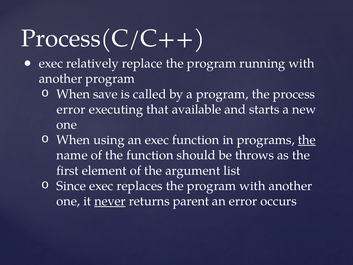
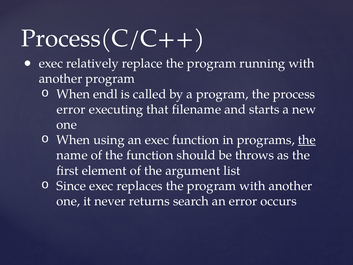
save: save -> endl (105, 94)
available: available -> filename (196, 109)
never underline: present -> none (110, 201)
parent: parent -> search (191, 201)
